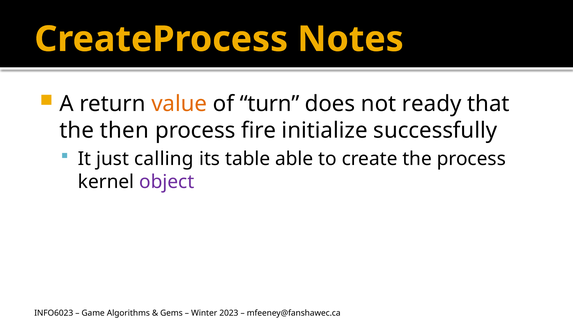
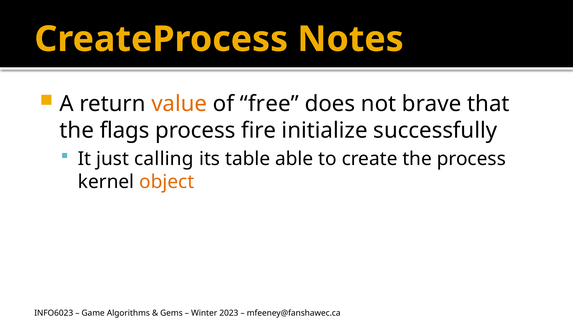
turn: turn -> free (269, 104)
ready: ready -> brave (432, 104)
then: then -> flags (125, 131)
object colour: purple -> orange (167, 182)
